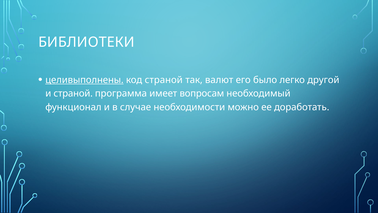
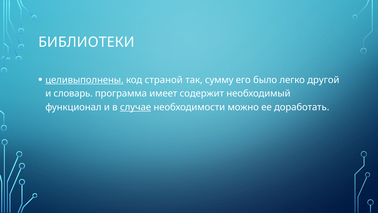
валют: валют -> сумму (219, 80)
и страной: страной -> словарь (73, 93)
вопросам: вопросам -> содержит (202, 93)
случае underline: none -> present (136, 107)
